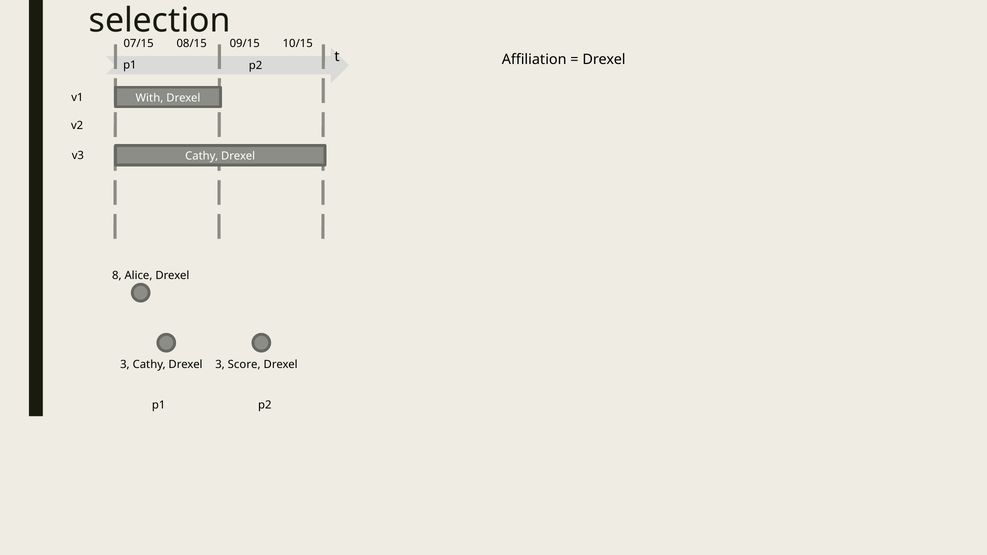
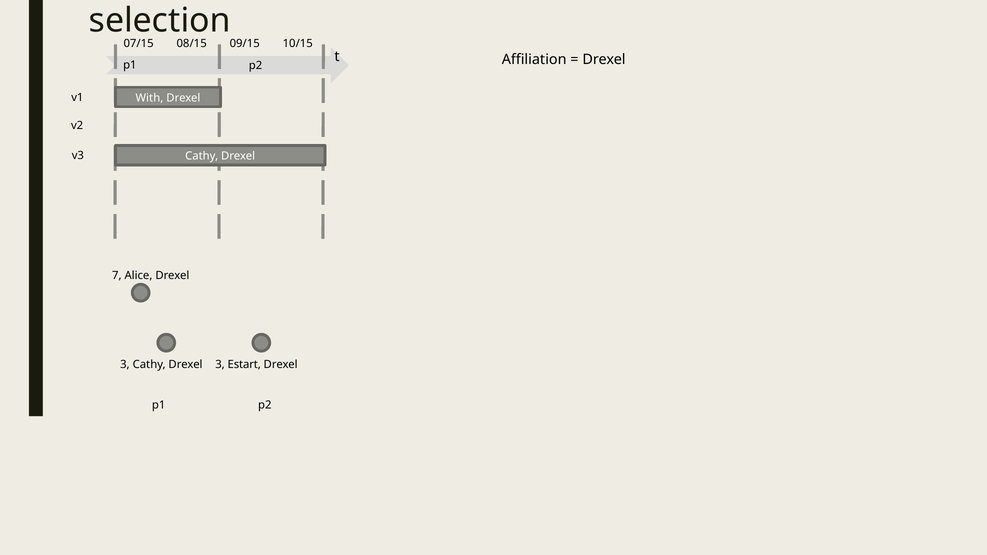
8: 8 -> 7 (117, 276)
Score: Score -> Estart (244, 364)
